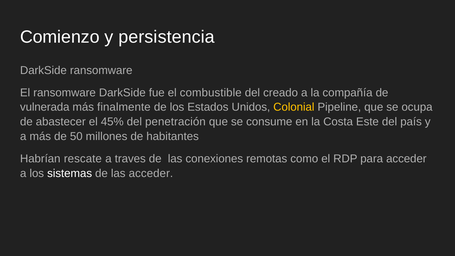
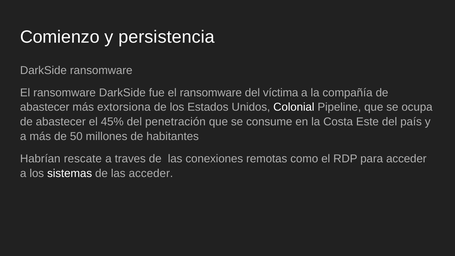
fue el combustible: combustible -> ransomware (211, 93)
creado: creado -> víctima (281, 93)
vulnerada: vulnerada -> abastecer (45, 107)
finalmente: finalmente -> extorsiona (124, 107)
Colonial colour: yellow -> white (294, 107)
